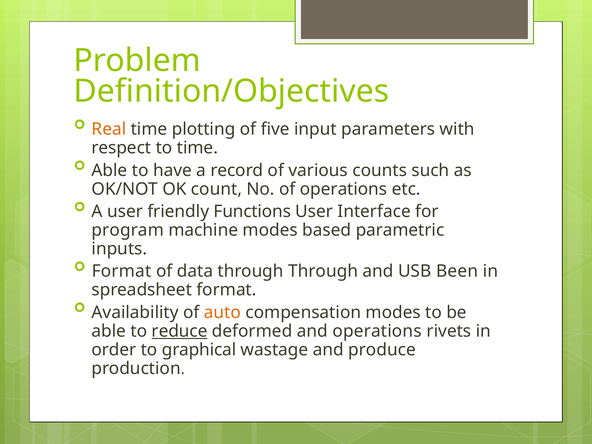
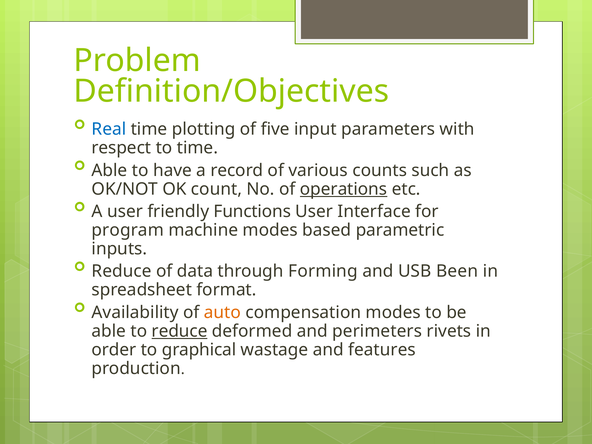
Real colour: orange -> blue (109, 129)
operations underline: none -> present (344, 189)
Format: Format -> Reduce (122, 271)
through Through: Through -> Forming (323, 271)
and operations: operations -> perimeters (377, 331)
produce: produce -> features (382, 350)
